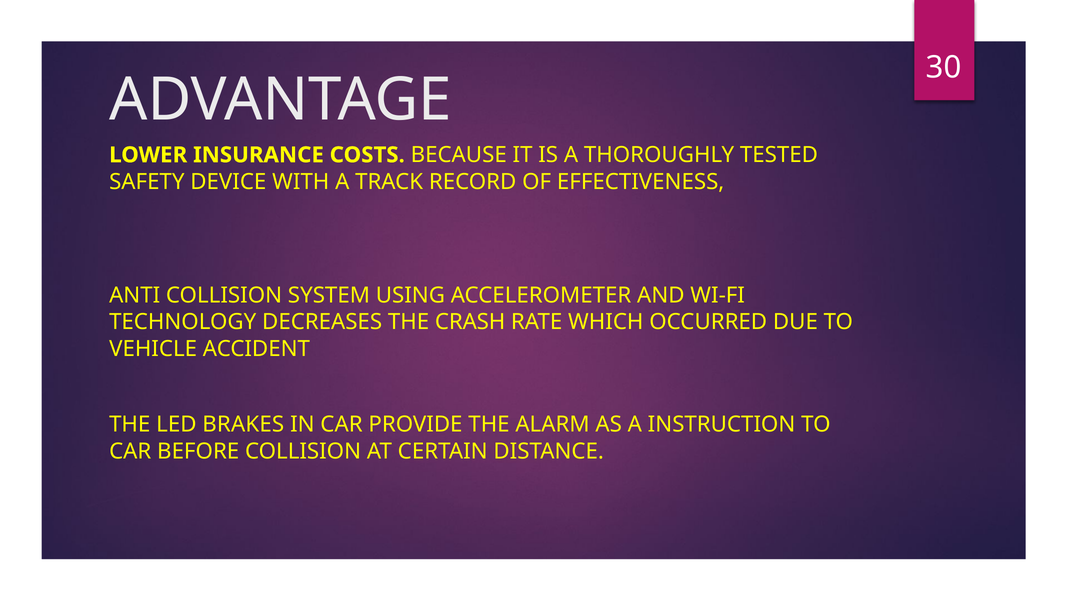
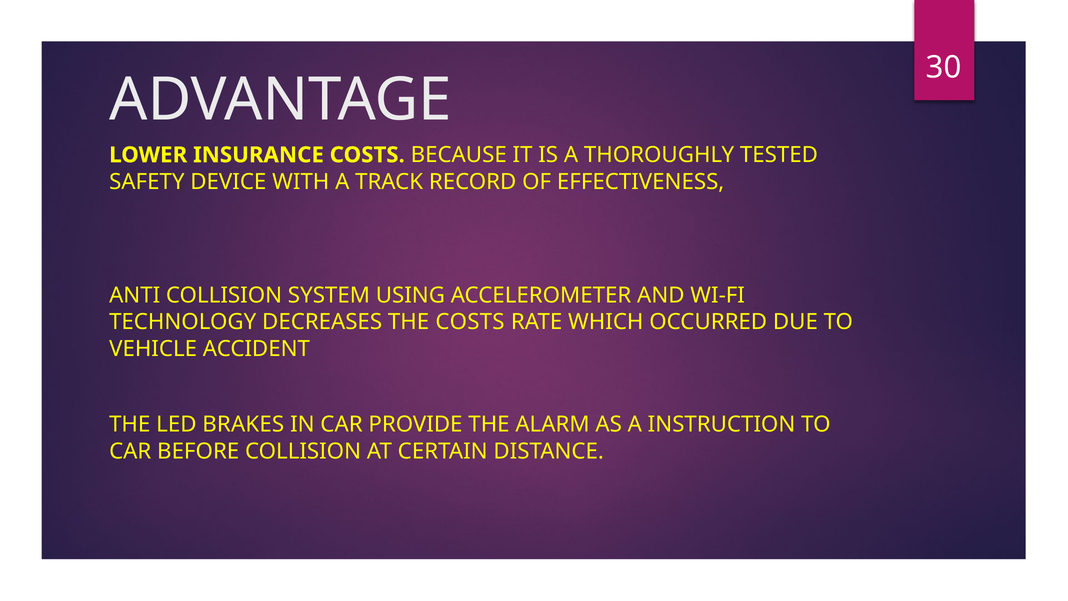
THE CRASH: CRASH -> COSTS (470, 322)
